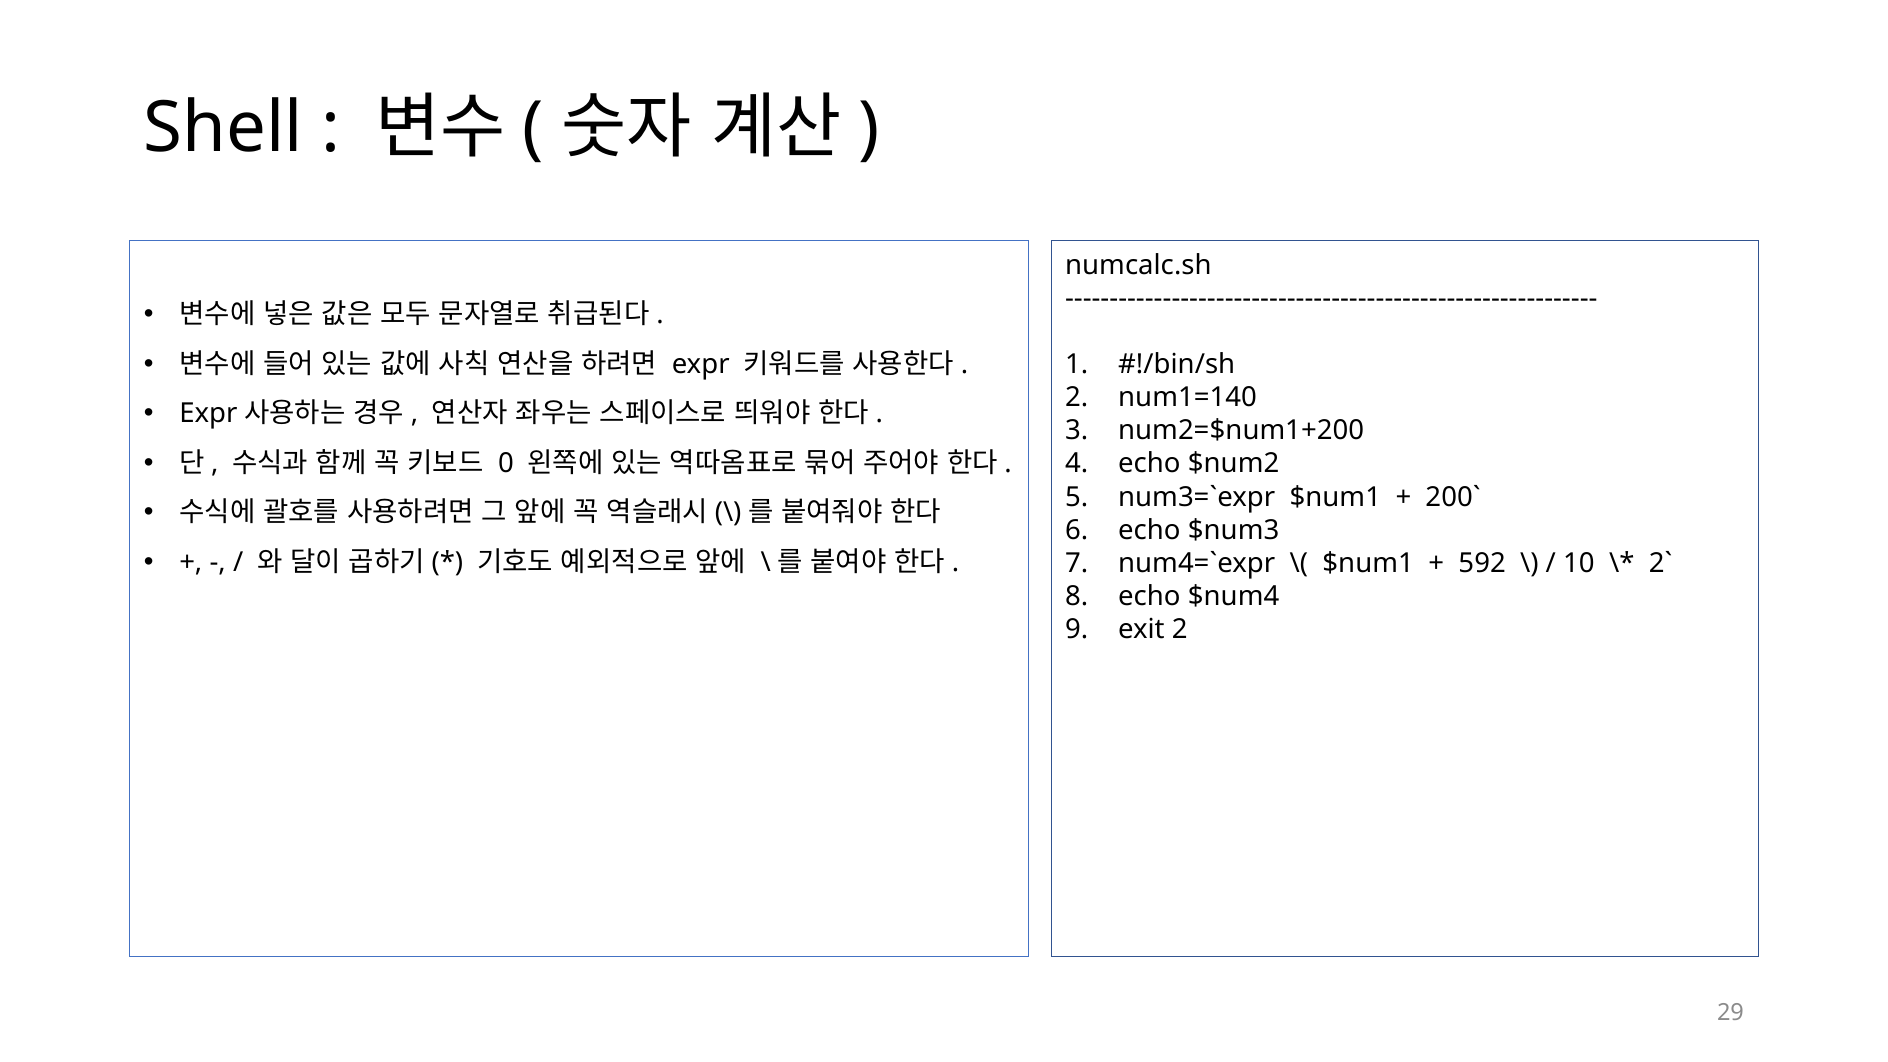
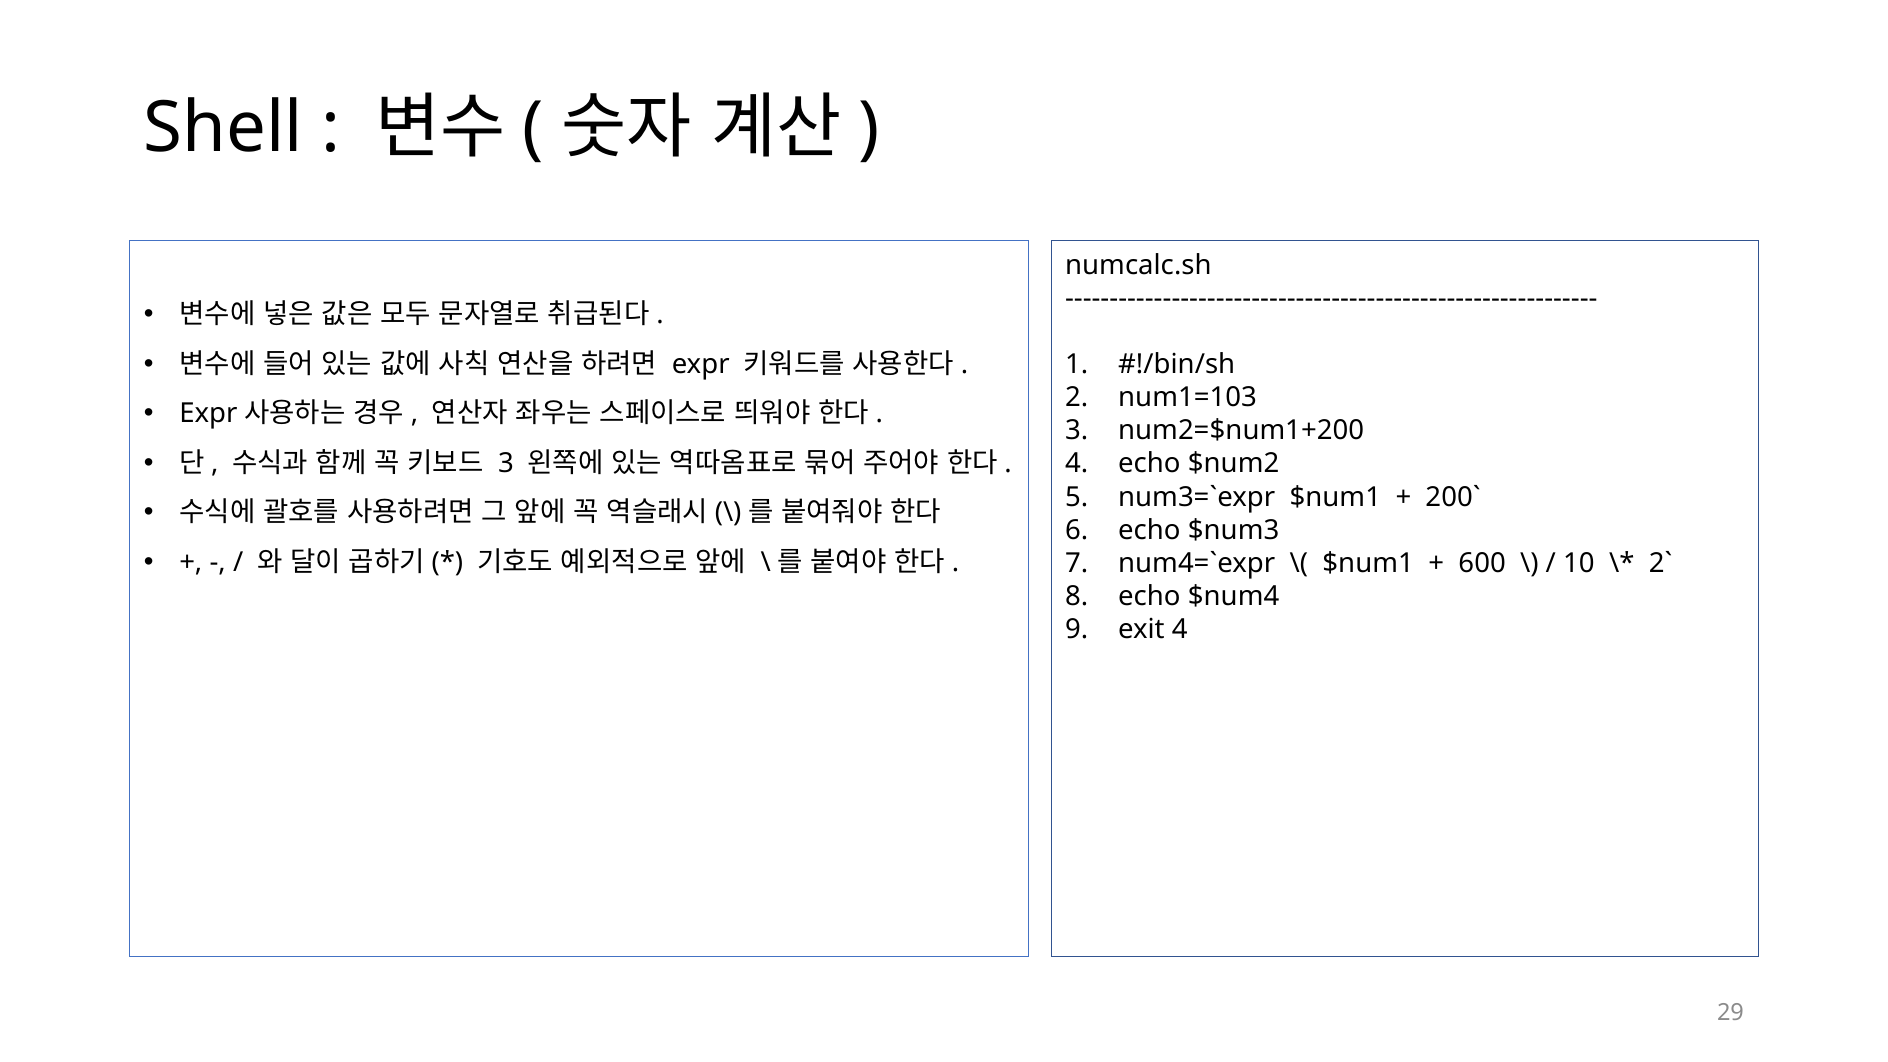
num1=140: num1=140 -> num1=103 (1188, 398)
0: 0 -> 3 (506, 463)
592: 592 -> 600 (1482, 563)
exit 2: 2 -> 4 (1180, 629)
